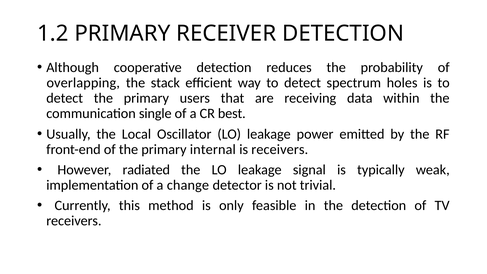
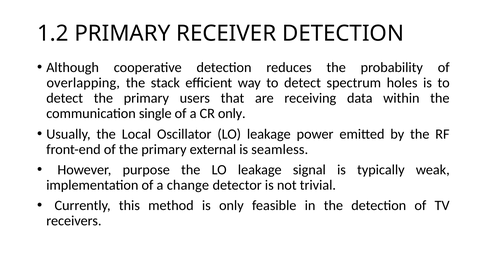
CR best: best -> only (232, 114)
internal: internal -> external (213, 149)
is receivers: receivers -> seamless (280, 149)
radiated: radiated -> purpose (146, 170)
